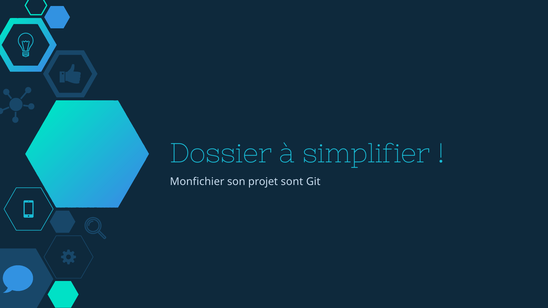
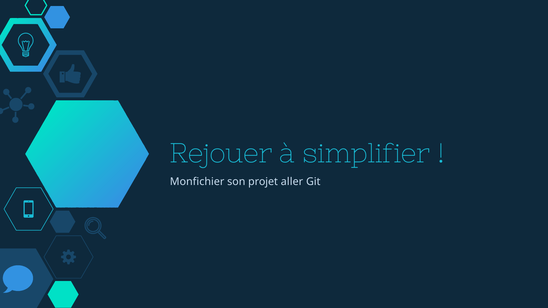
Dossier: Dossier -> Rejouer (221, 154)
sont: sont -> aller (292, 182)
